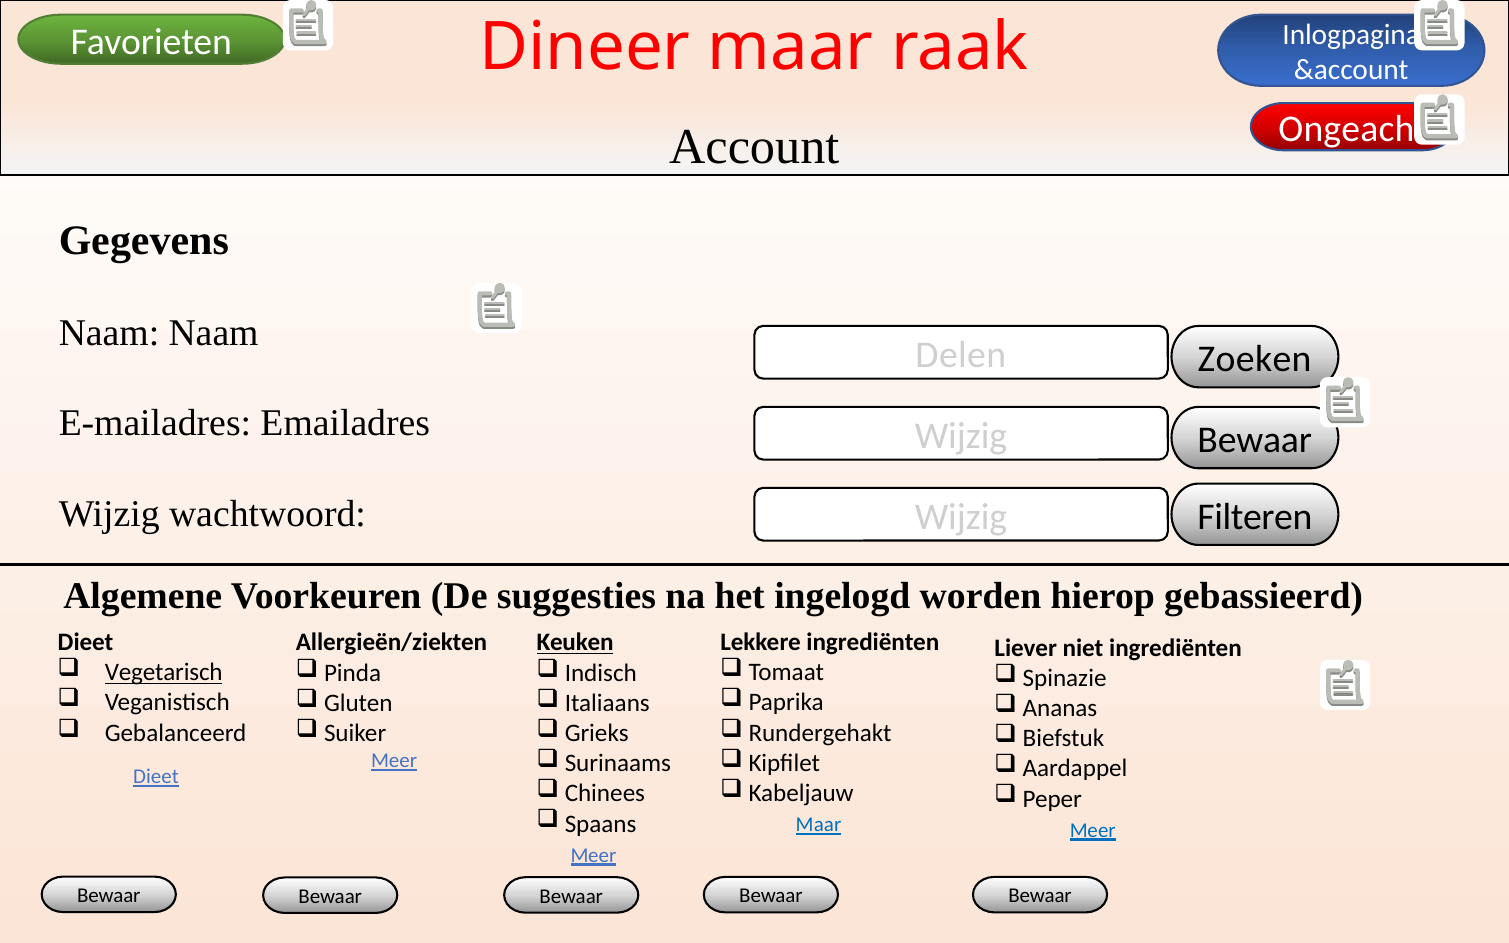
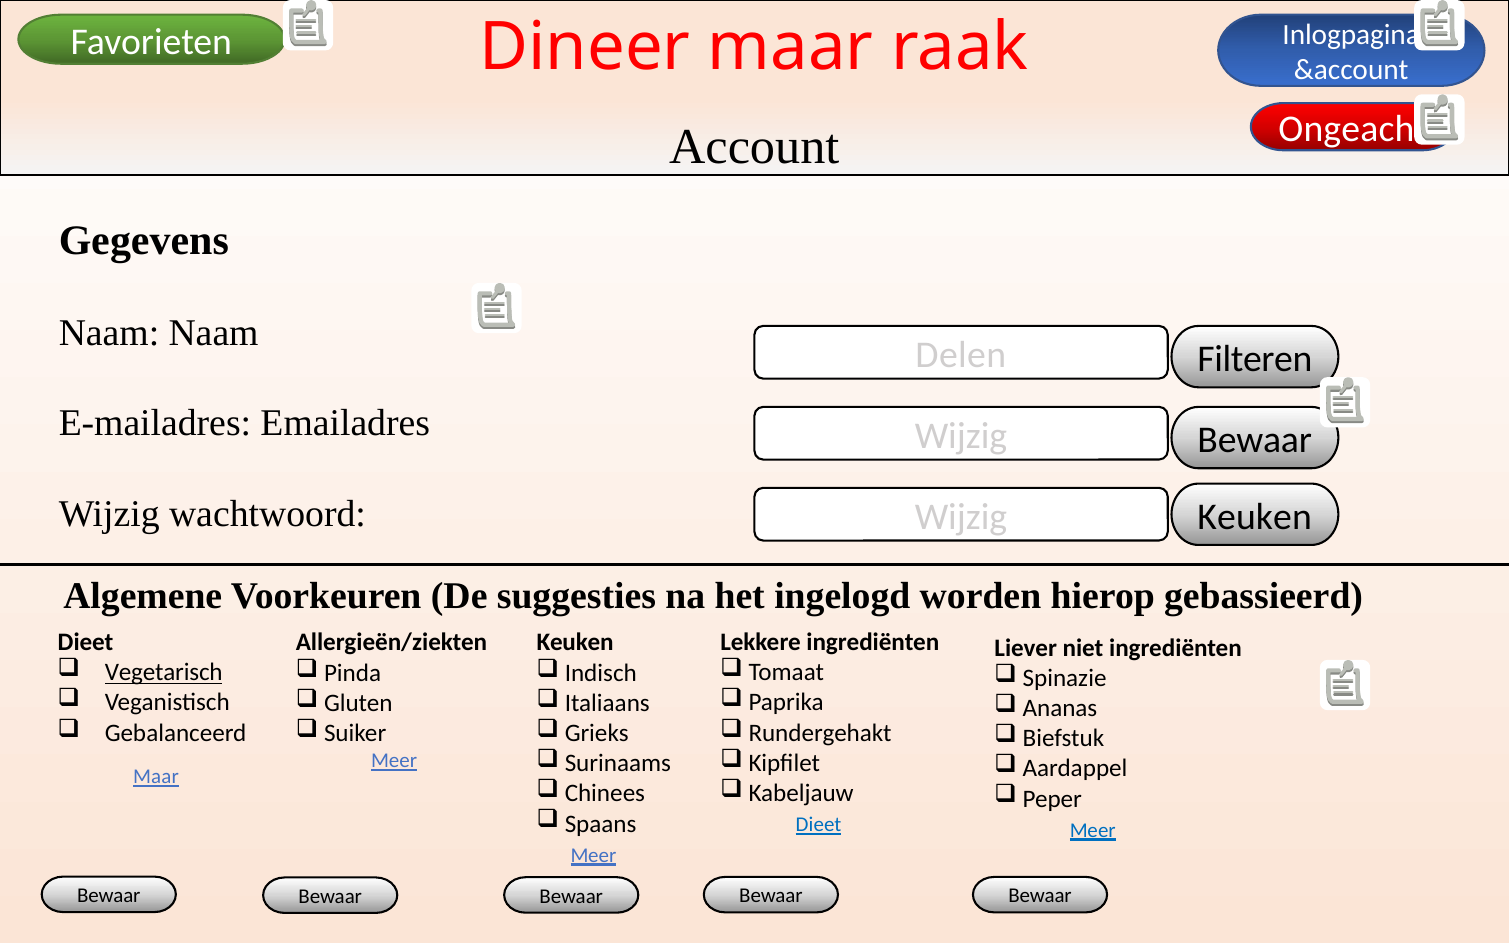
Zoeken: Zoeken -> Filteren (1255, 359)
Filteren: Filteren -> Keuken (1255, 517)
Keuken underline: present -> none (575, 643)
Dieet: Dieet -> Maar (156, 777)
Maar: Maar -> Dieet (819, 825)
